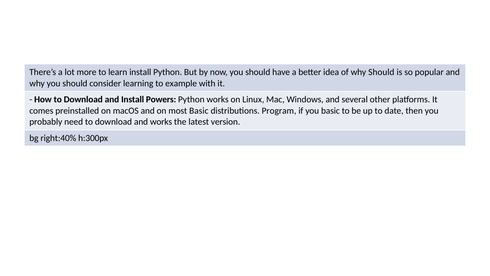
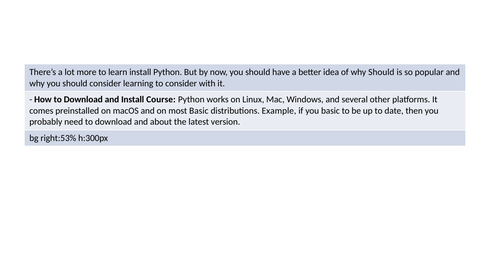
to example: example -> consider (181, 83)
Powers: Powers -> Course (161, 99)
Program: Program -> Example (279, 111)
and works: works -> about (161, 122)
right:40%: right:40% -> right:53% (58, 138)
